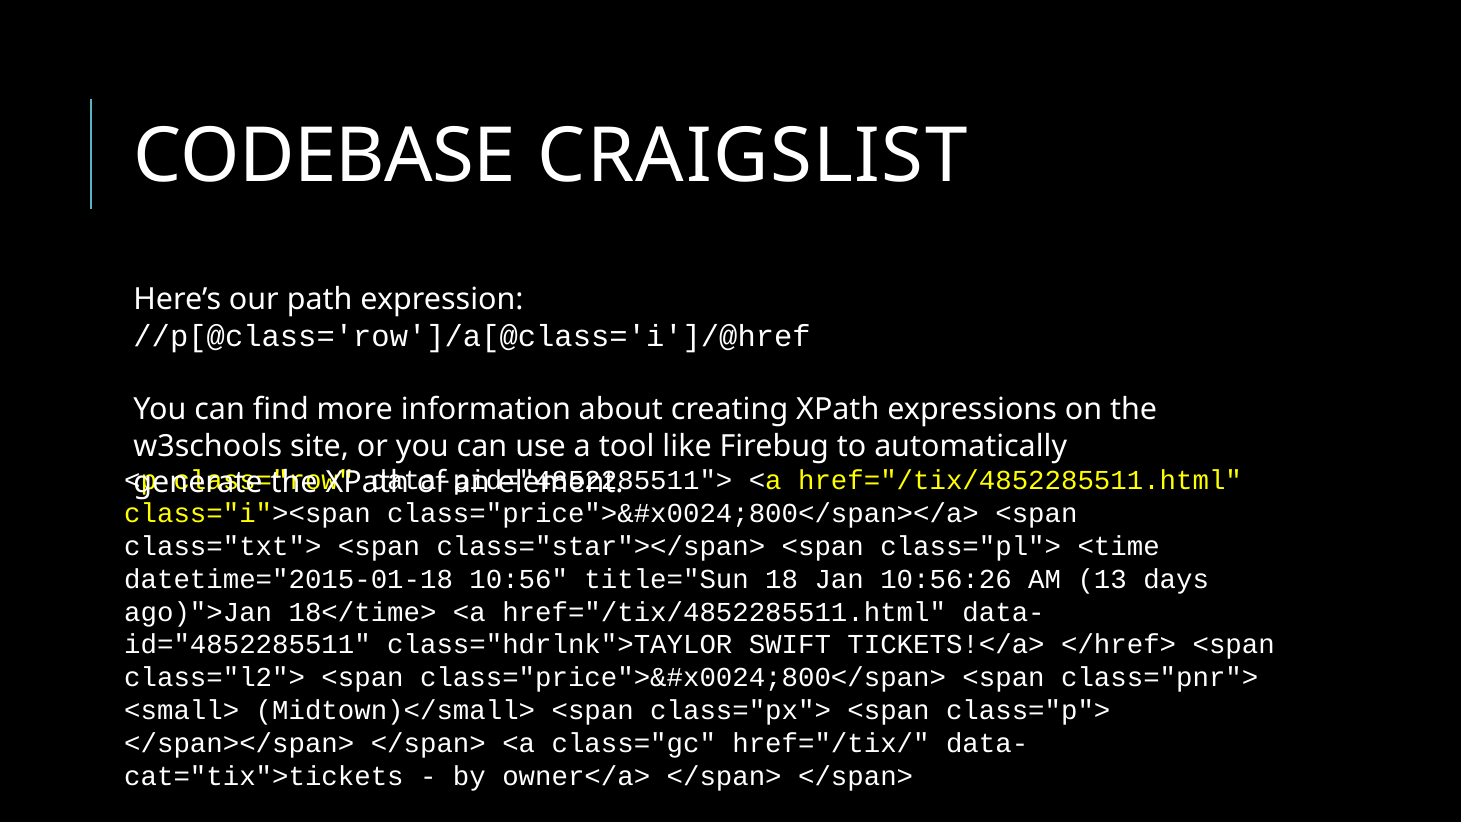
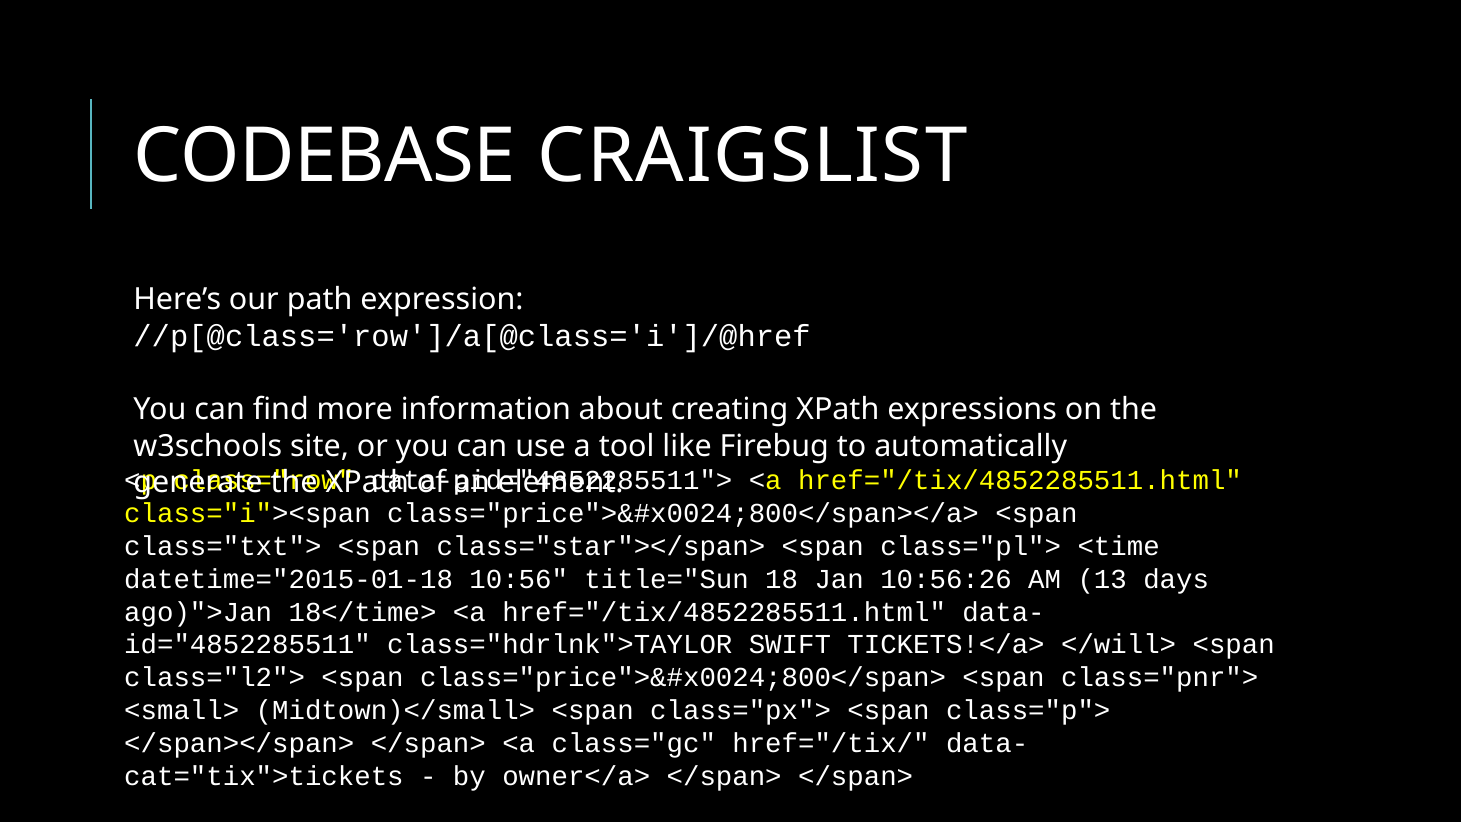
</href>: </href> -> </will> (1119, 645)
